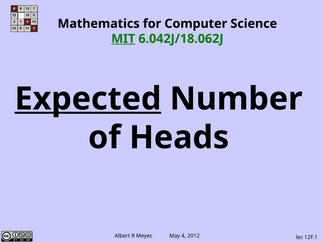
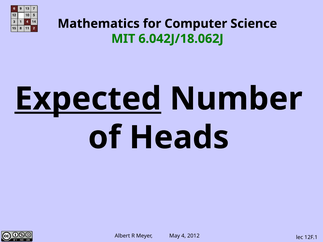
MIT underline: present -> none (123, 39)
